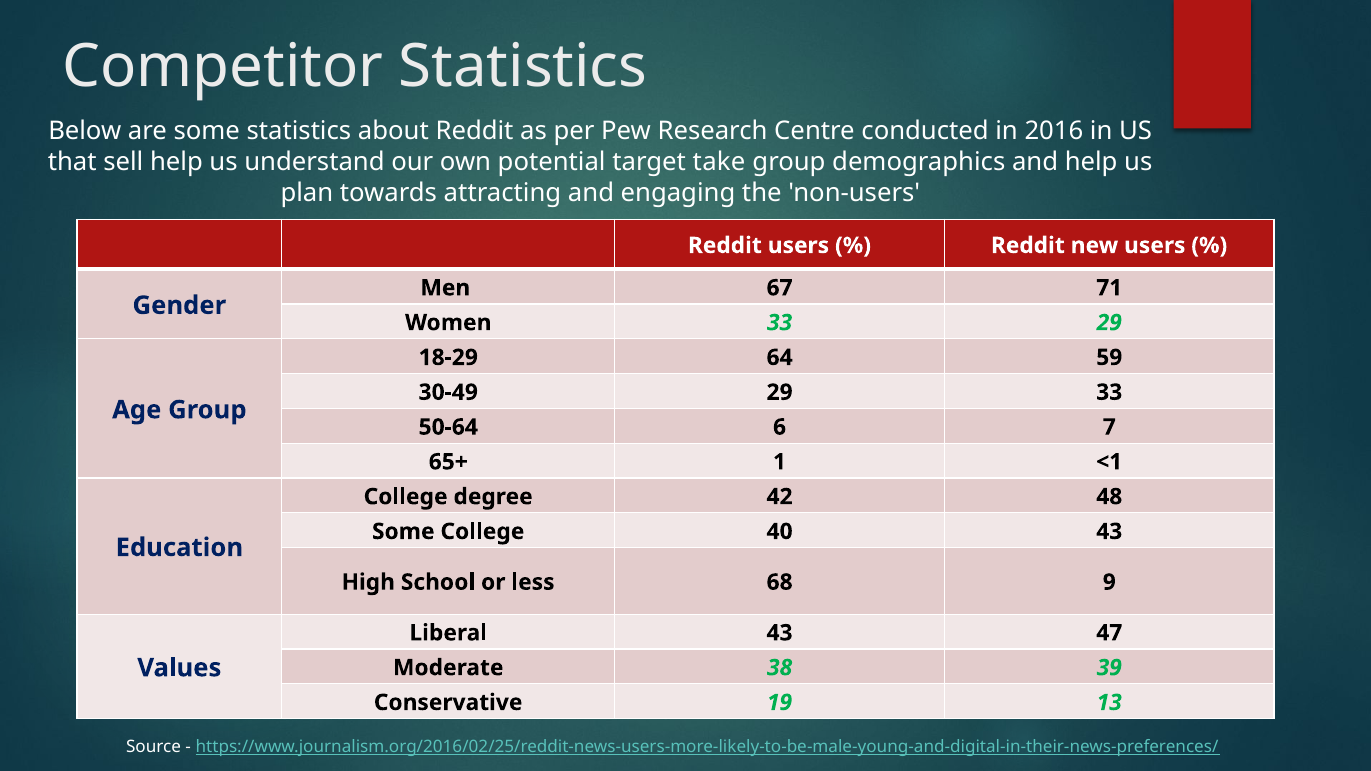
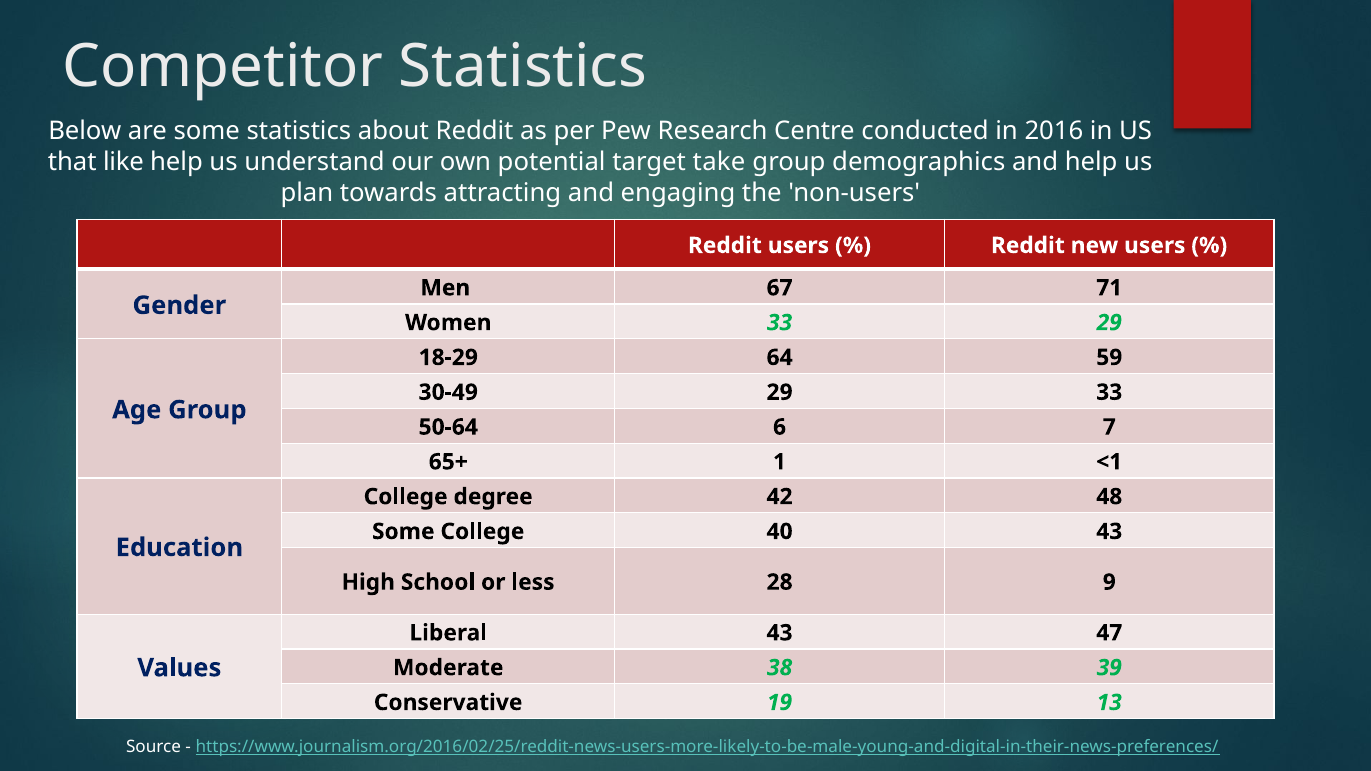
sell: sell -> like (123, 162)
68: 68 -> 28 (780, 582)
